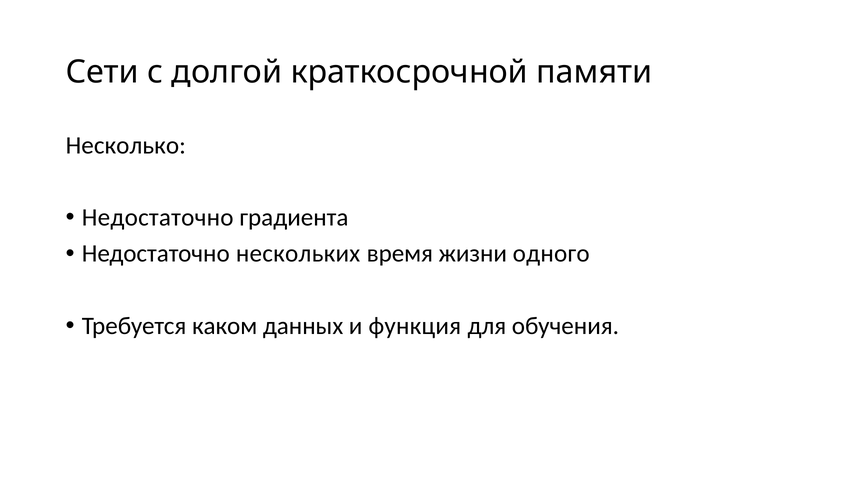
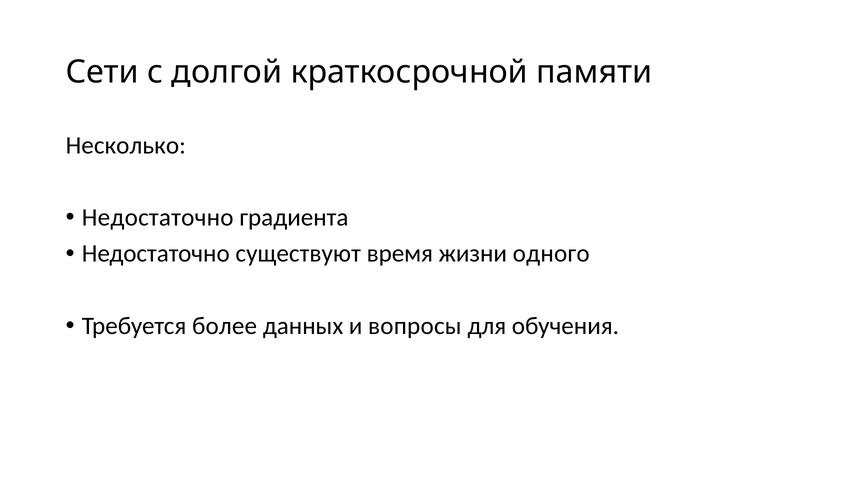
нескольких: нескольких -> существуют (298, 254)
каком: каком -> более (225, 326)
функция: функция -> вопросы (415, 326)
